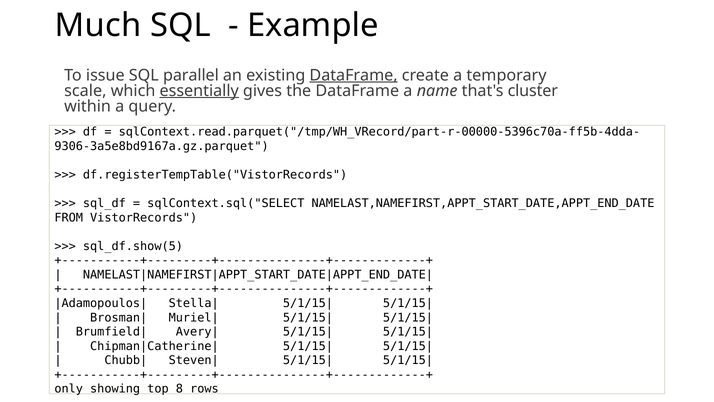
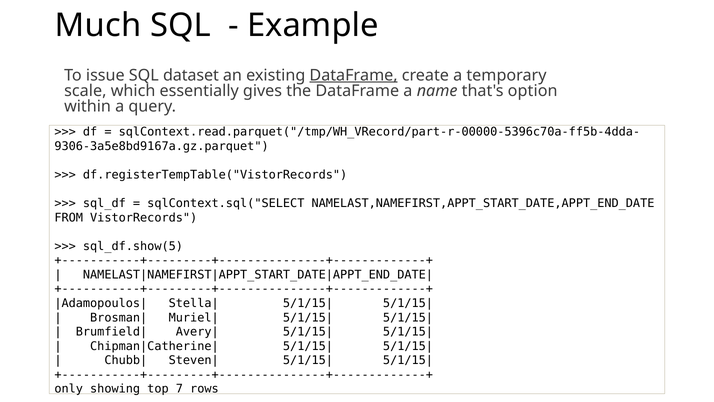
parallel: parallel -> dataset (191, 75)
essentially underline: present -> none (199, 91)
cluster: cluster -> option (533, 91)
8: 8 -> 7 (179, 389)
